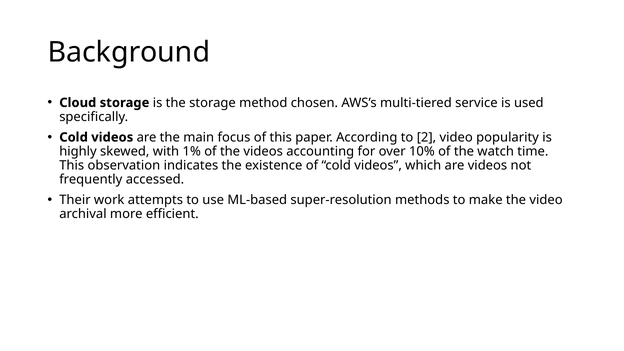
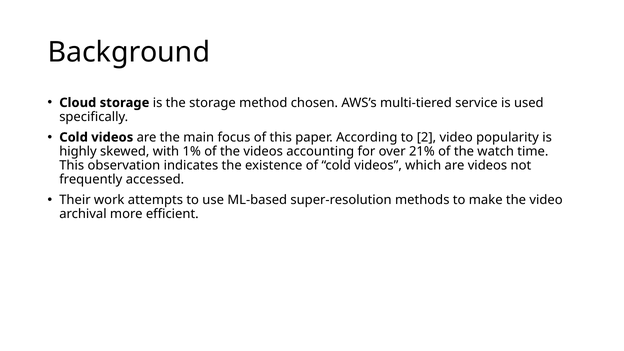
10%: 10% -> 21% (422, 151)
